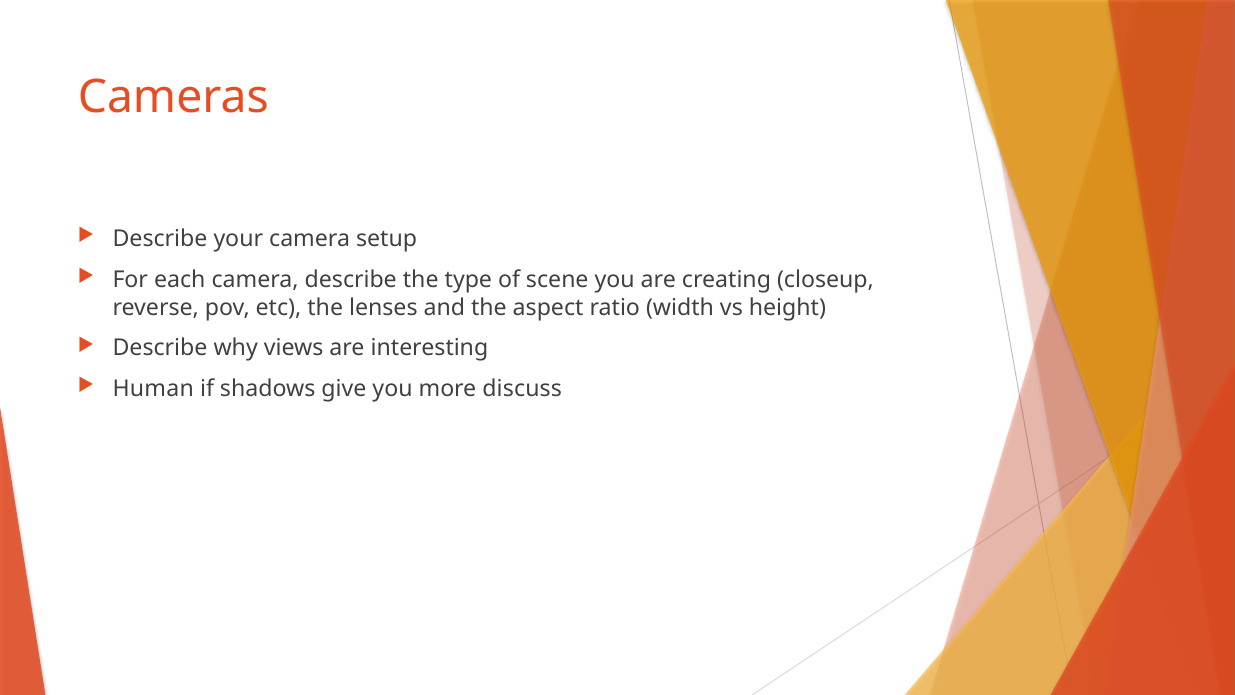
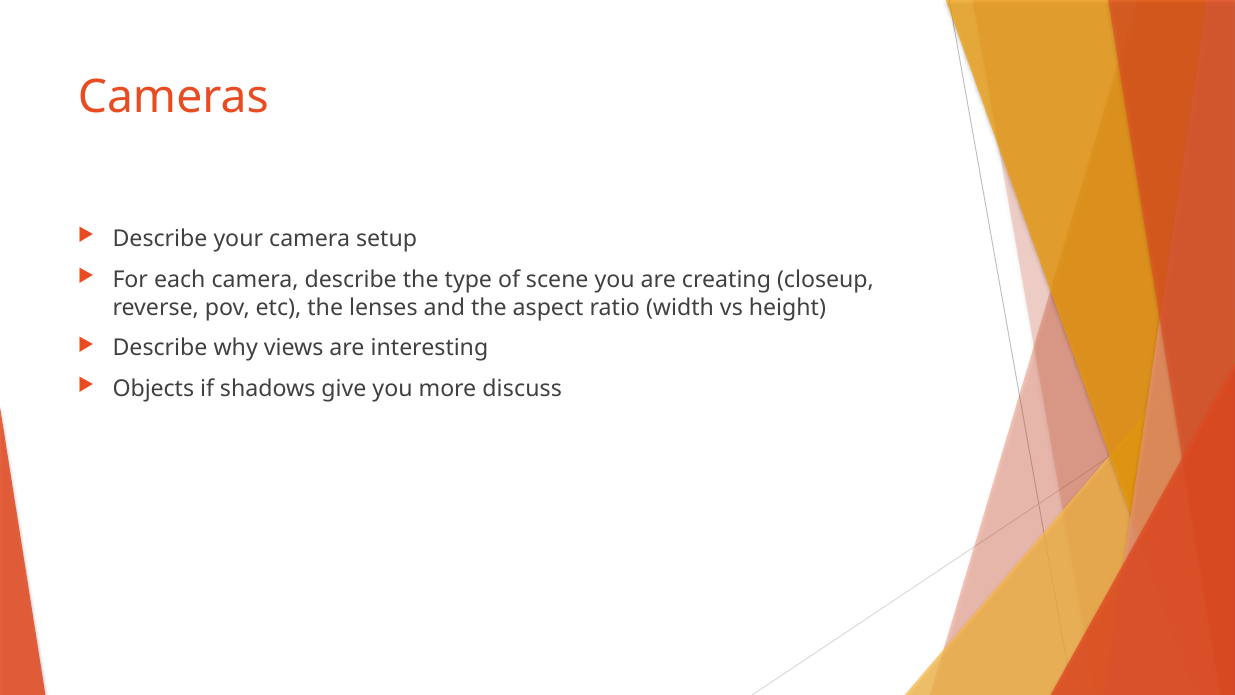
Human: Human -> Objects (153, 389)
